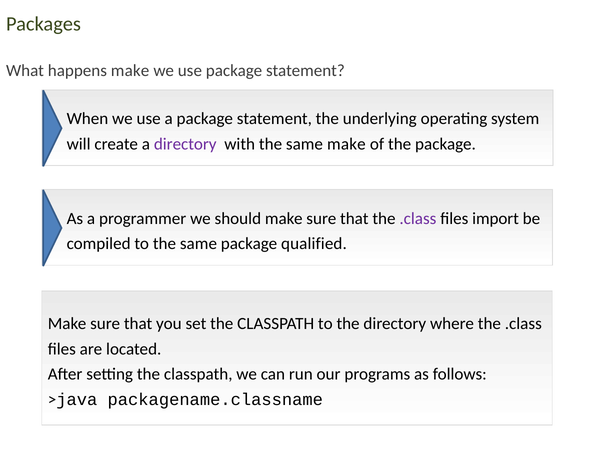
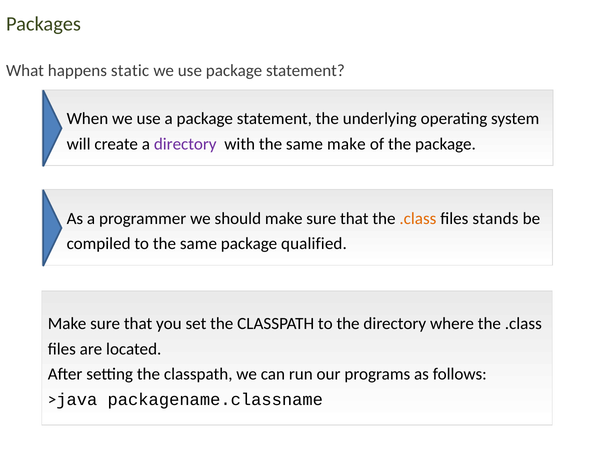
happens make: make -> static (130, 71)
.class colour: purple -> orange (418, 219)
import: import -> stands (495, 219)
